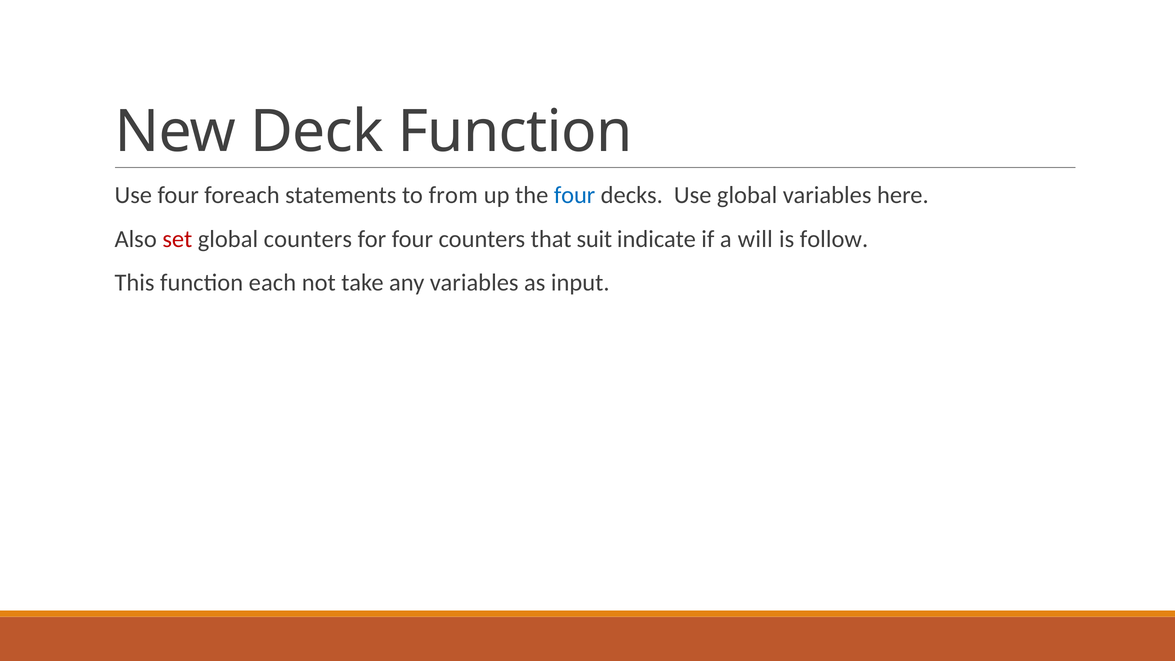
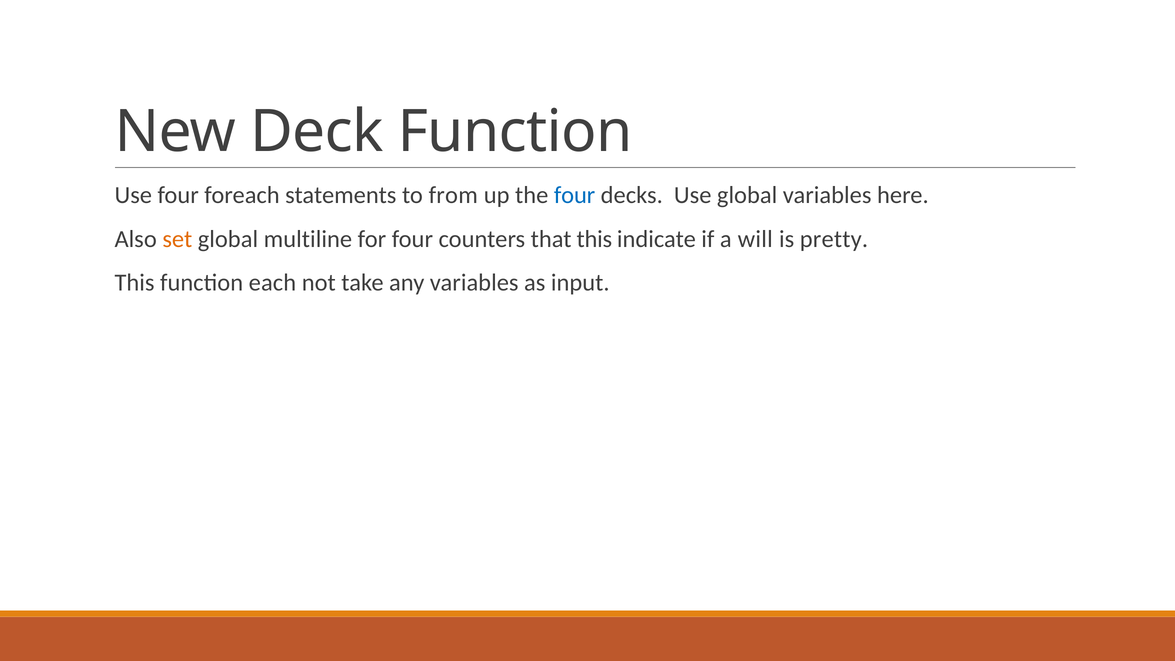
set colour: red -> orange (177, 239)
global counters: counters -> multiline (308, 239)
that suit: suit -> this (594, 239)
follow: follow -> pretty (834, 239)
